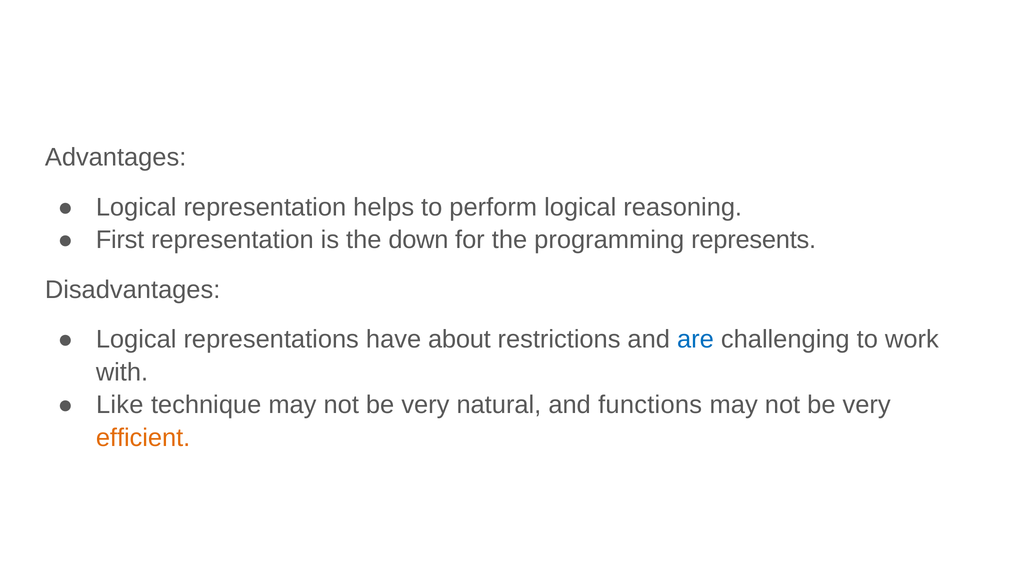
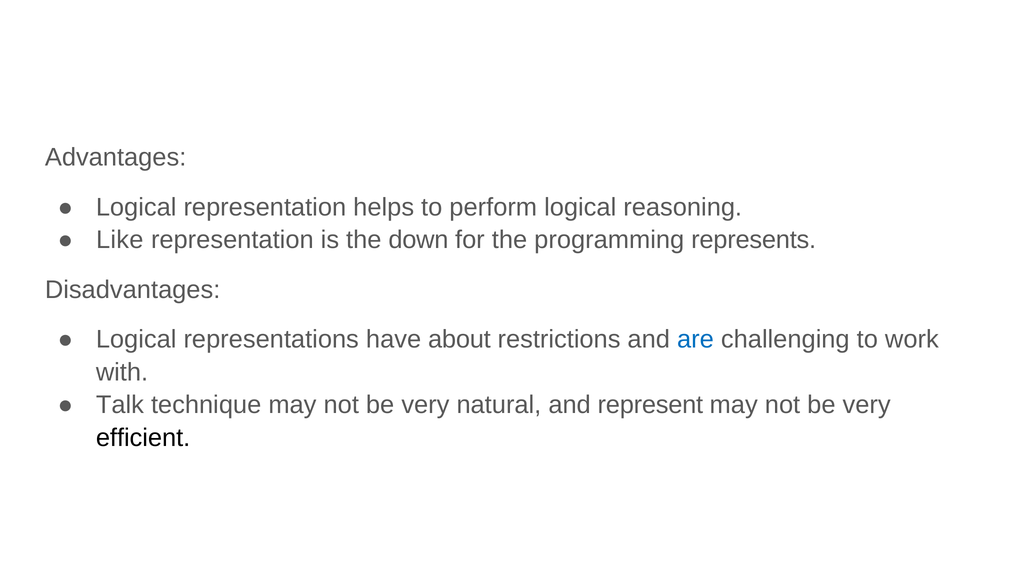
First: First -> Like (120, 240)
Like: Like -> Talk (120, 405)
functions: functions -> represent (650, 405)
efficient colour: orange -> black (143, 438)
